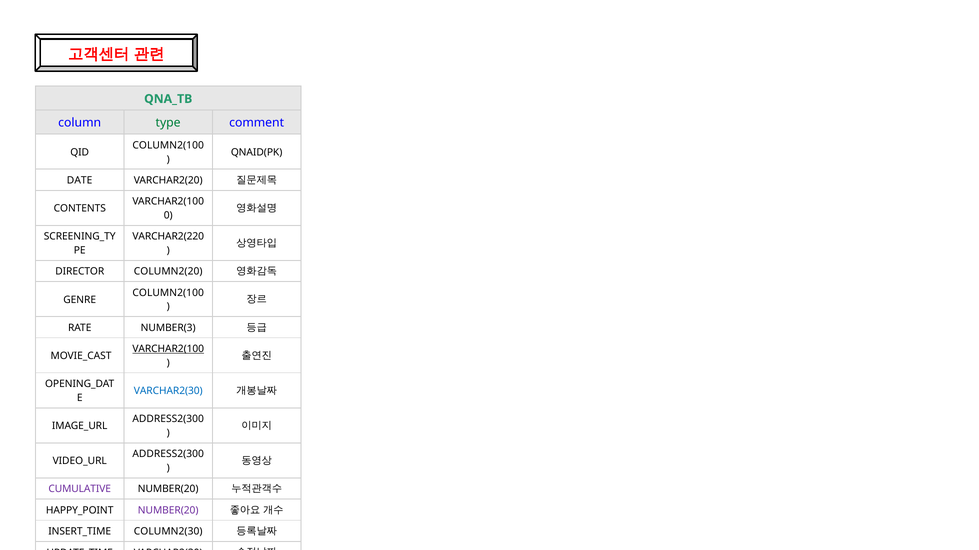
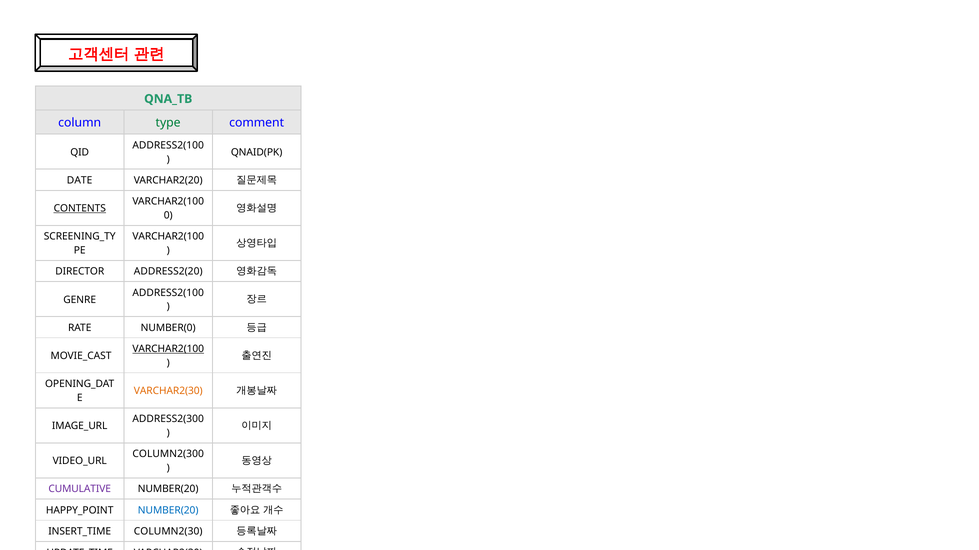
COLUMN2(100: COLUMN2(100 -> ADDRESS2(100 (168, 146)
CONTENTS underline: none -> present (80, 209)
VARCHAR2(220: VARCHAR2(220 -> VARCHAR2(100 (168, 237)
COLUMN2(20: COLUMN2(20 -> ADDRESS2(20 (168, 272)
COLUMN2(100: COLUMN2(100 -> ADDRESS2(100 (168, 293)
NUMBER(3: NUMBER(3 -> NUMBER(0 (168, 328)
VARCHAR2(30 colour: blue -> orange (168, 391)
ADDRESS2(300: ADDRESS2(300 -> COLUMN2(300 (168, 455)
NUMBER(20 colour: purple -> blue (168, 511)
